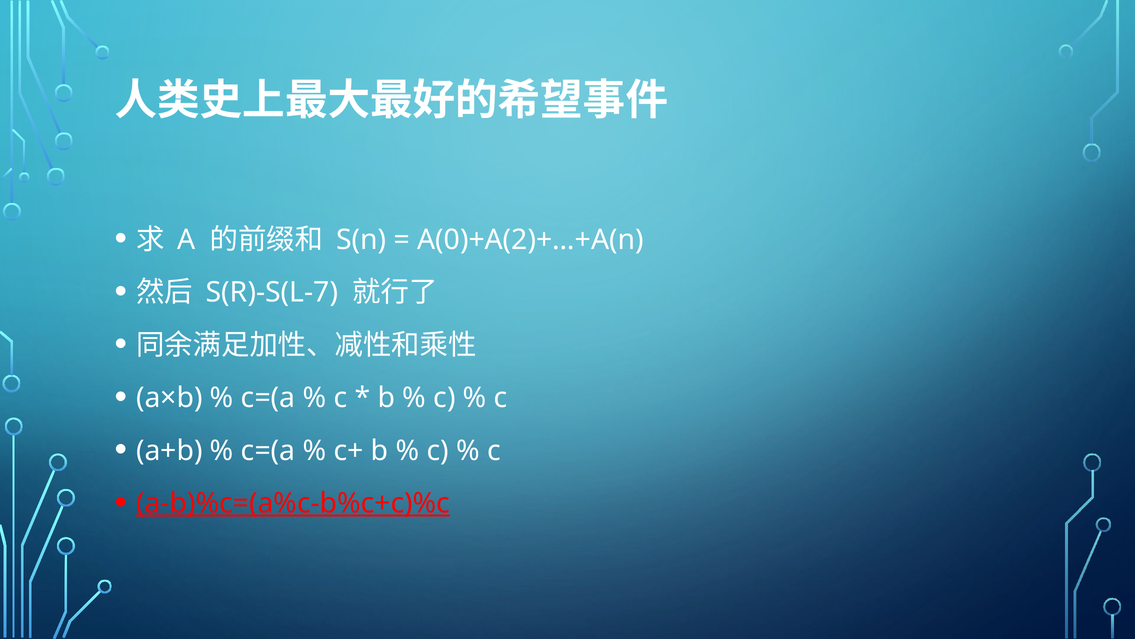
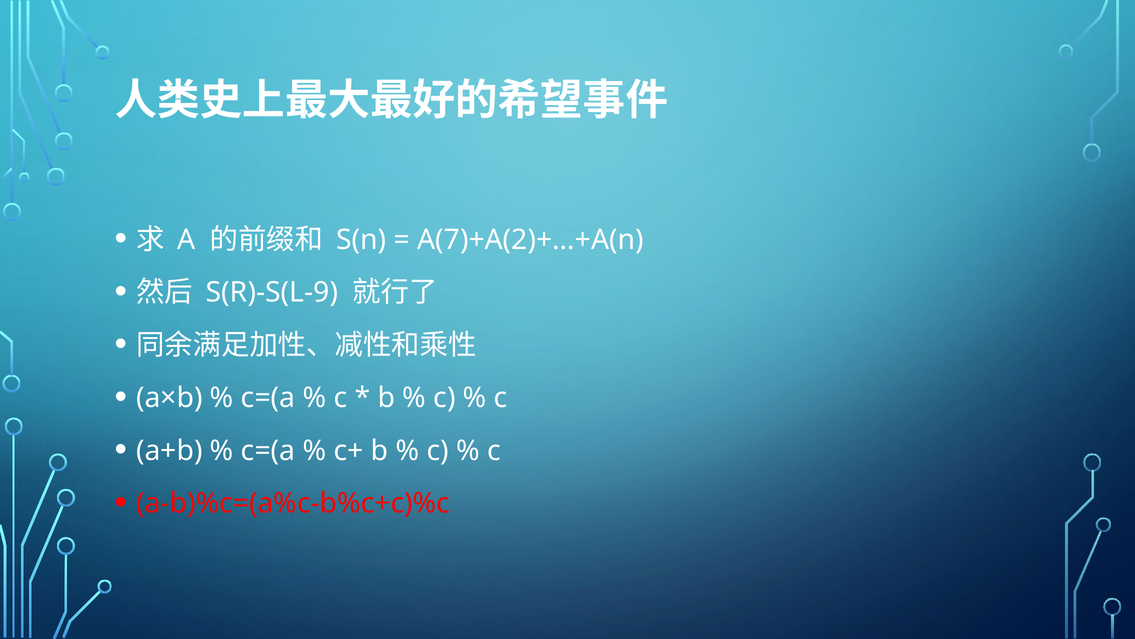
A(0)+A(2)+…+A(n: A(0)+A(2)+…+A(n -> A(7)+A(2)+…+A(n (530, 240)
S(R)-S(L-7: S(R)-S(L-7 -> S(R)-S(L-9 (272, 292)
a-b)%c=(a%c-b%c+c)%c underline: present -> none (293, 503)
